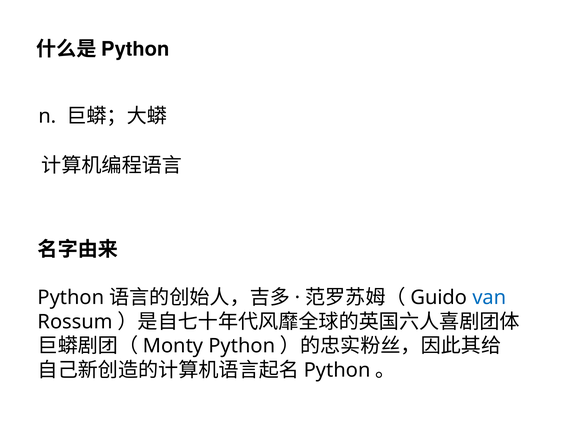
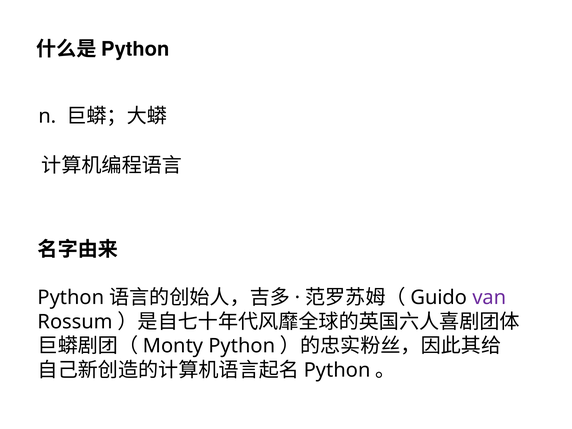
van colour: blue -> purple (489, 298)
